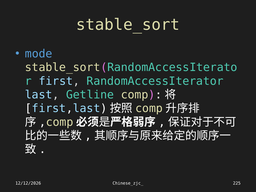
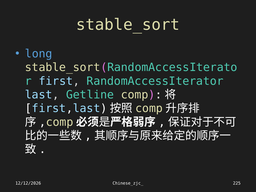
mode: mode -> long (39, 54)
